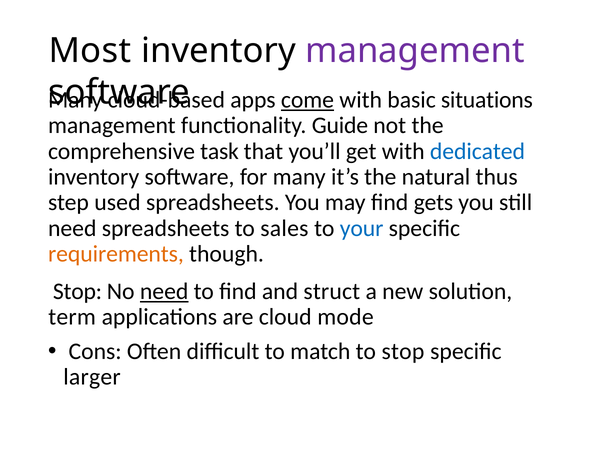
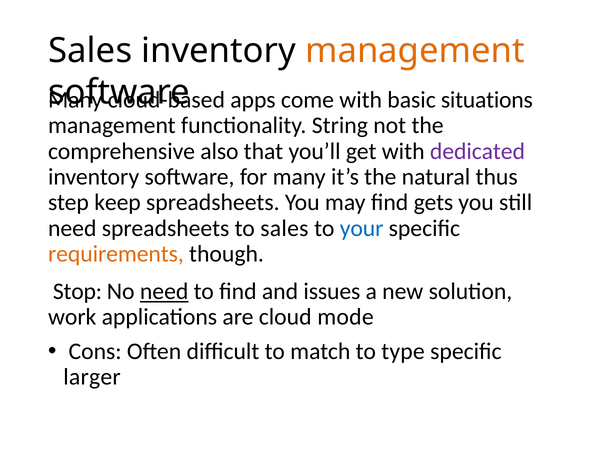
Most: Most -> Sales (90, 51)
management colour: purple -> orange (415, 51)
come underline: present -> none (307, 100)
Guide: Guide -> String (340, 125)
task: task -> also (219, 151)
dedicated colour: blue -> purple (477, 151)
used: used -> keep (118, 202)
struct: struct -> issues (332, 291)
term: term -> work (72, 317)
to stop: stop -> type (403, 351)
